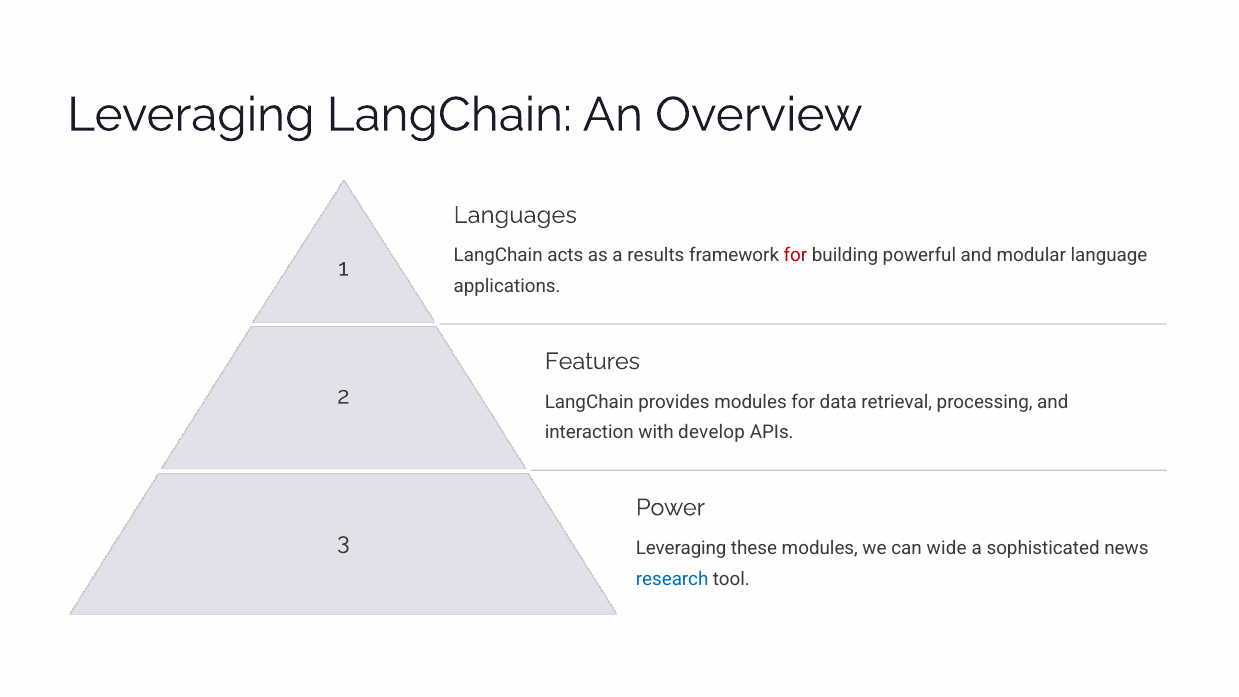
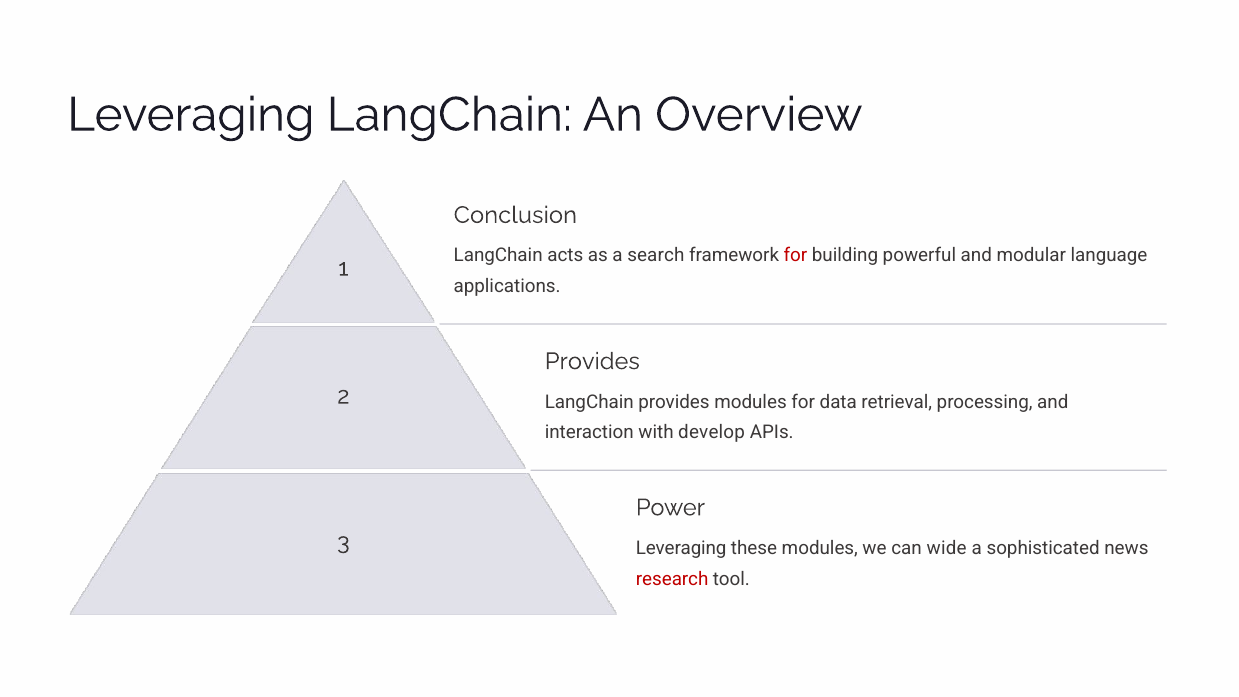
Languages: Languages -> Conclusion (515, 215)
results: results -> search (656, 256)
Features: Features -> Provides (592, 361)
research colour: blue -> red (672, 579)
